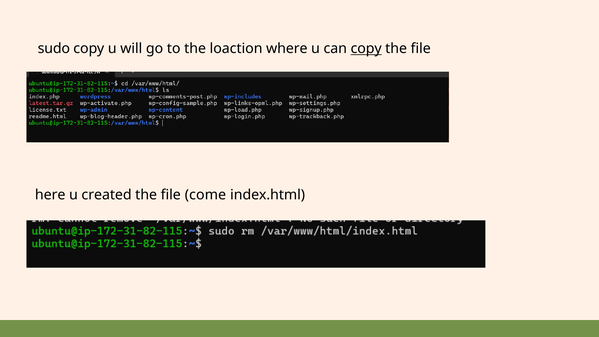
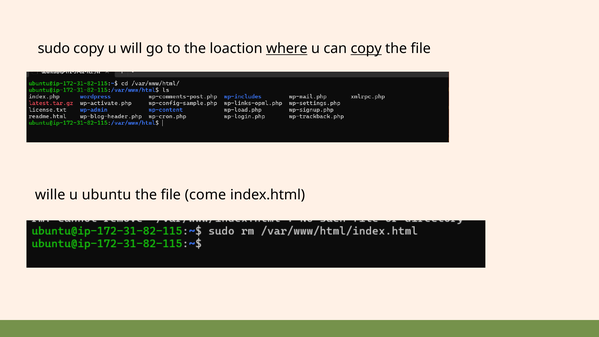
where underline: none -> present (287, 49)
here: here -> wille (50, 195)
created: created -> ubuntu (106, 195)
